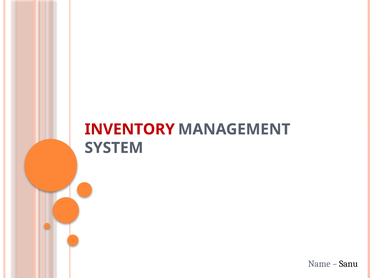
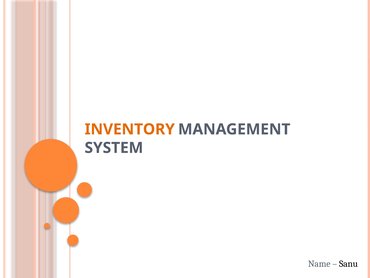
INVENTORY colour: red -> orange (130, 129)
